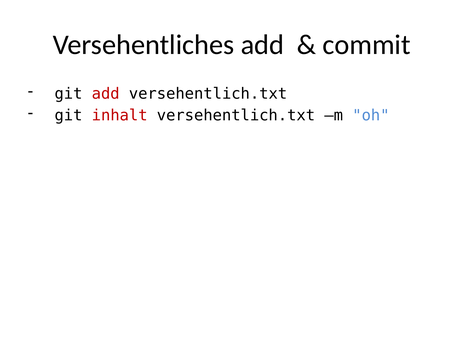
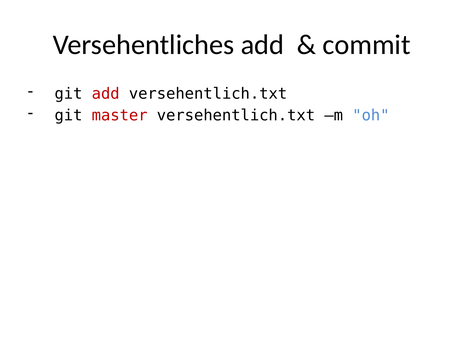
inhalt: inhalt -> master (120, 116)
